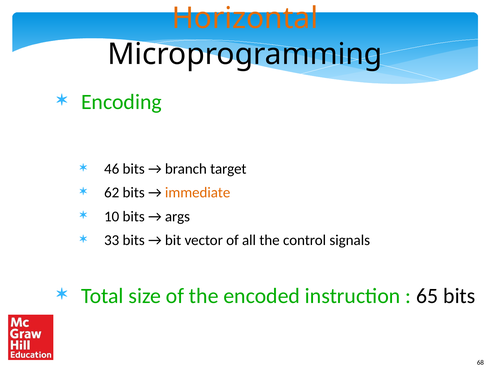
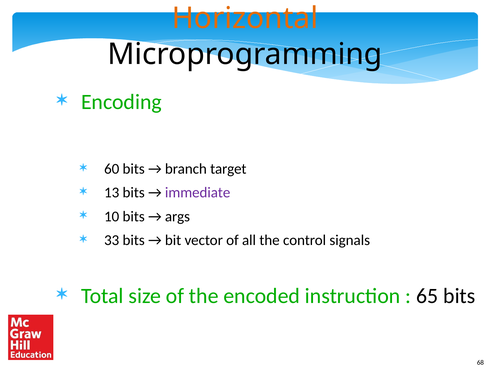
46: 46 -> 60 (112, 169)
62: 62 -> 13 (112, 192)
immediate colour: orange -> purple (198, 192)
